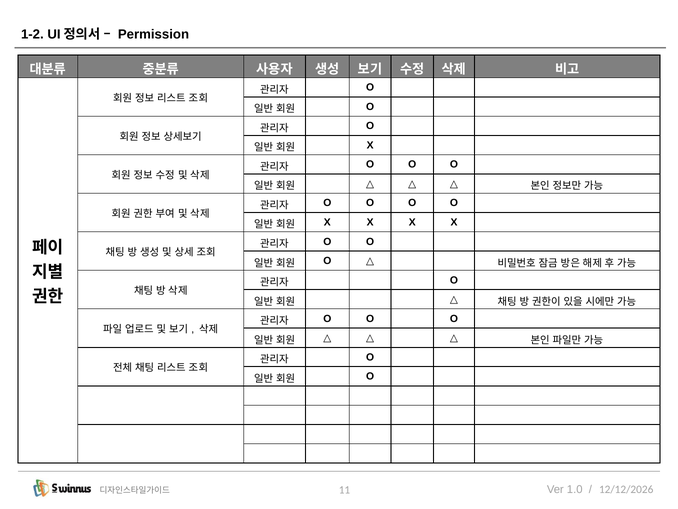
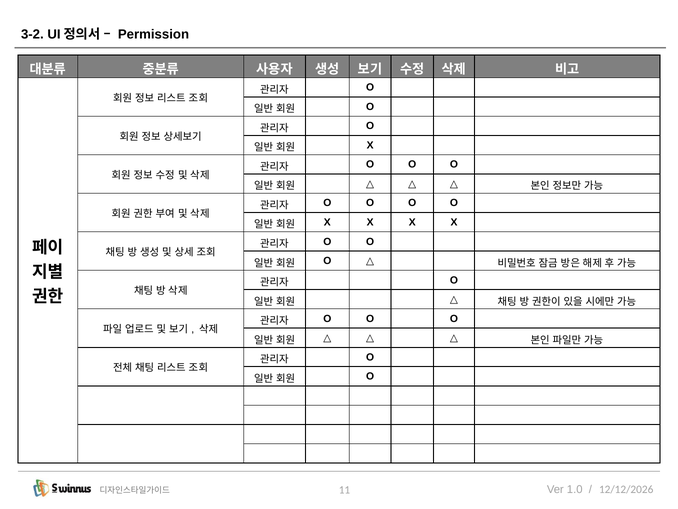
1-2: 1-2 -> 3-2 (32, 34)
